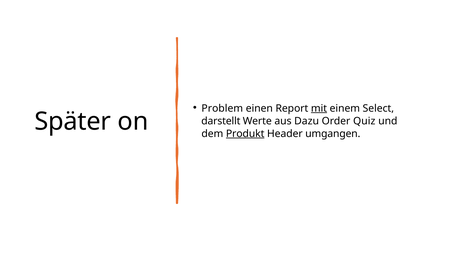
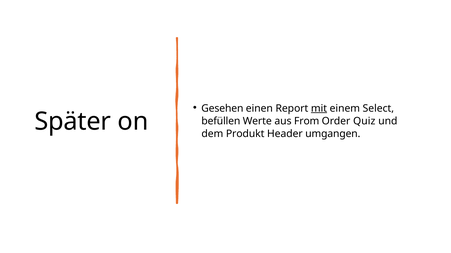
Problem: Problem -> Gesehen (222, 109)
darstellt: darstellt -> befüllen (221, 121)
Dazu: Dazu -> From (307, 121)
Produkt underline: present -> none (245, 134)
